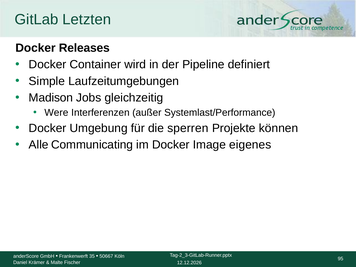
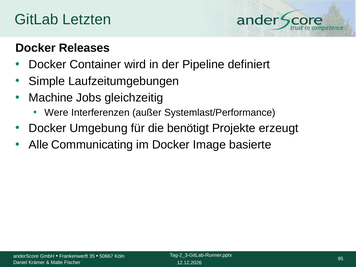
Madison: Madison -> Machine (51, 98)
sperren: sperren -> benötigt (188, 128)
können: können -> erzeugt (279, 128)
eigenes: eigenes -> basierte (250, 145)
